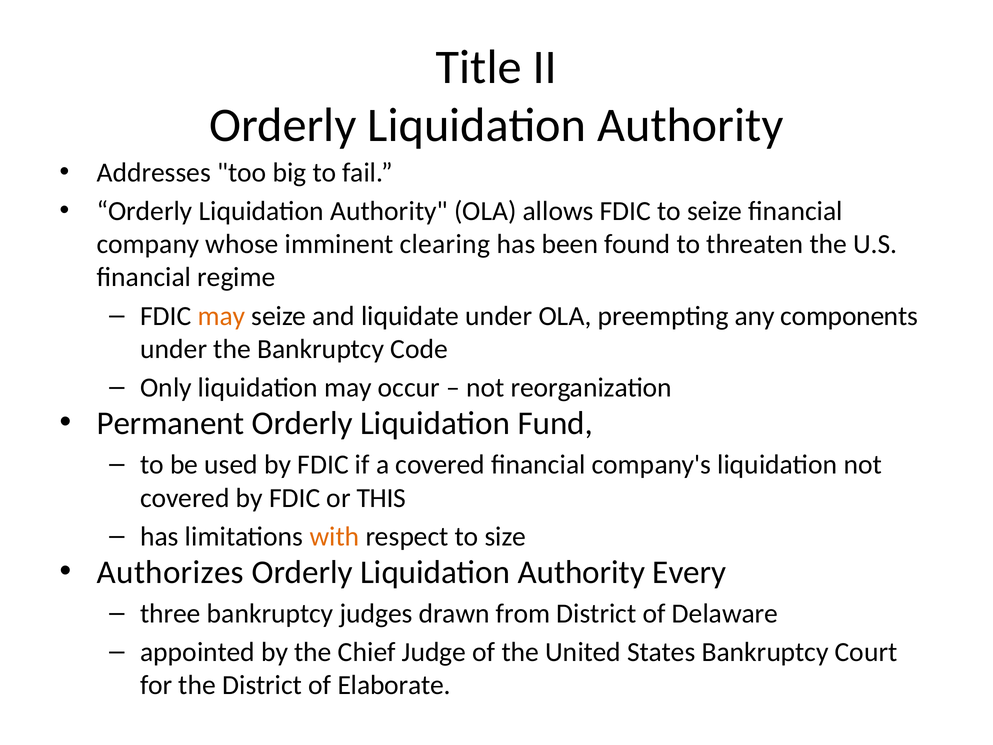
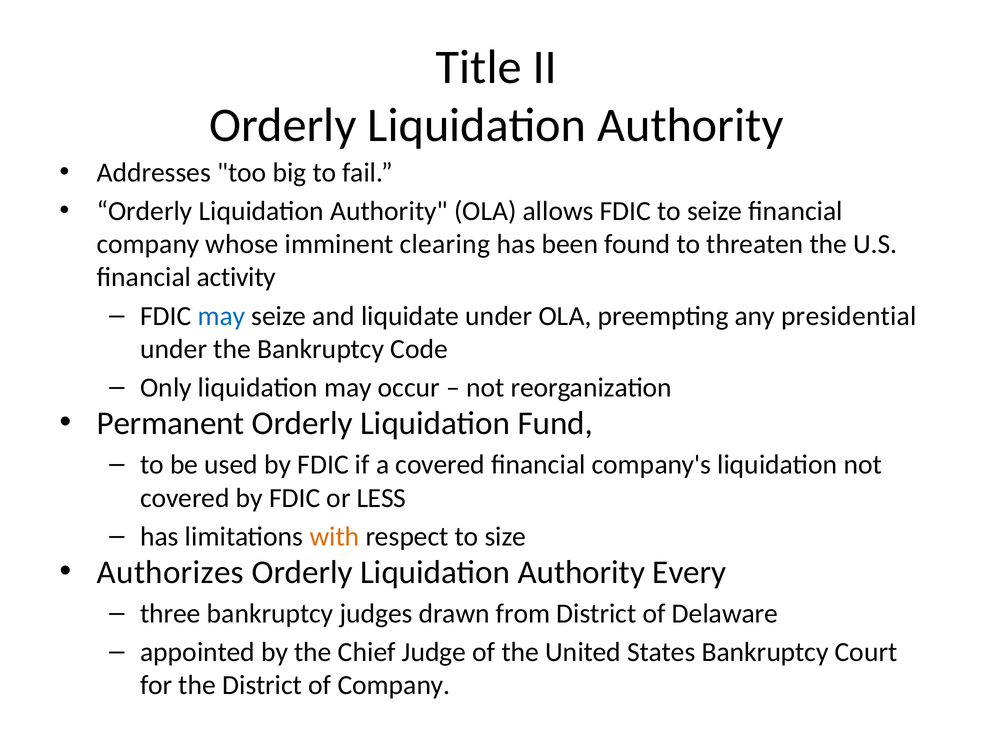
regime: regime -> activity (236, 277)
may colour: orange -> blue (221, 316)
components: components -> presidential (849, 316)
THIS: THIS -> LESS (381, 498)
of Elaborate: Elaborate -> Company (394, 685)
